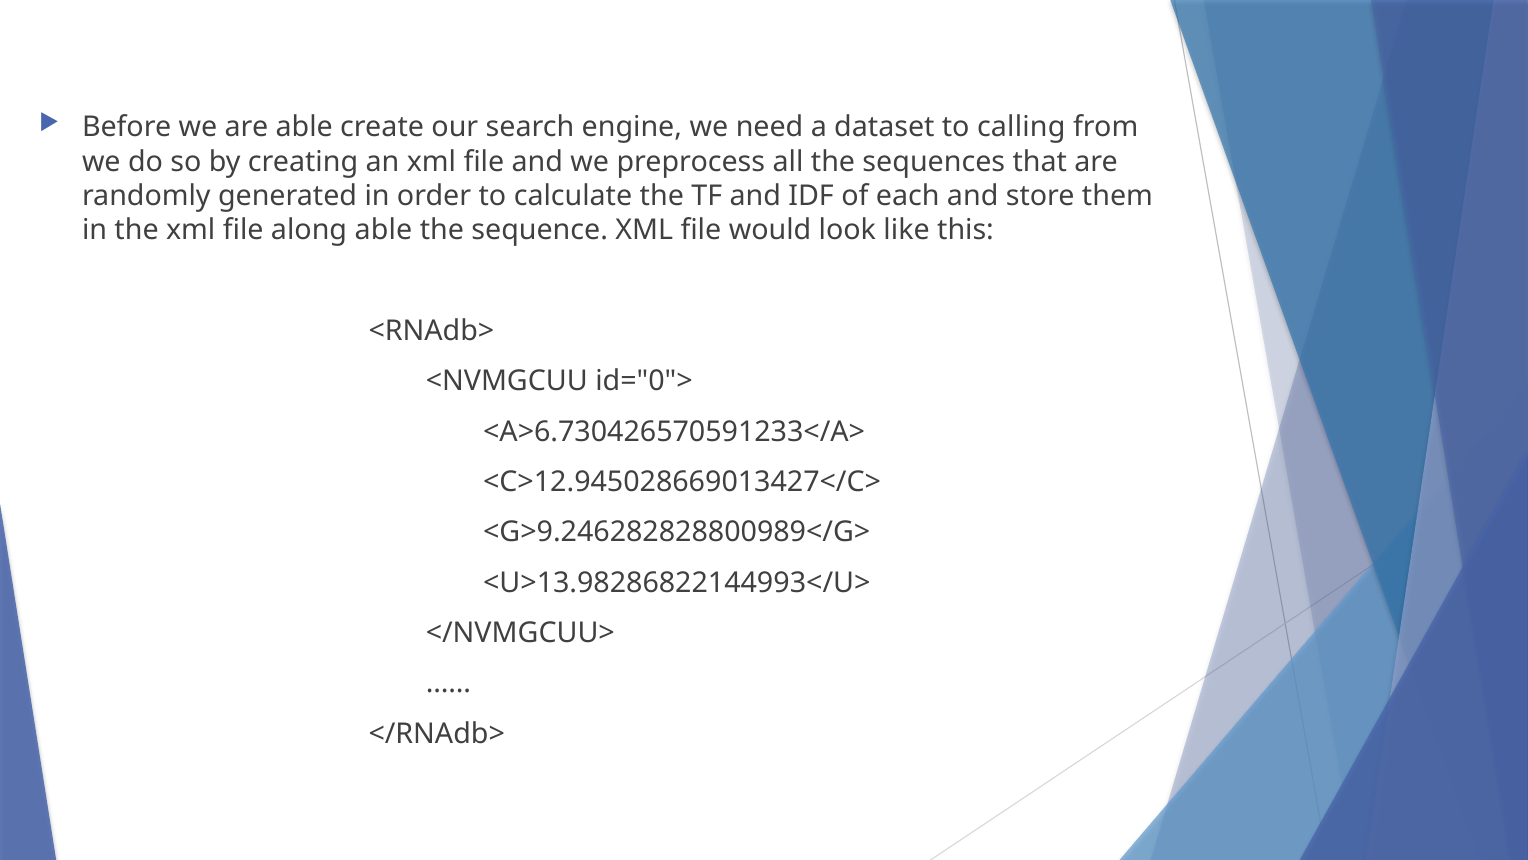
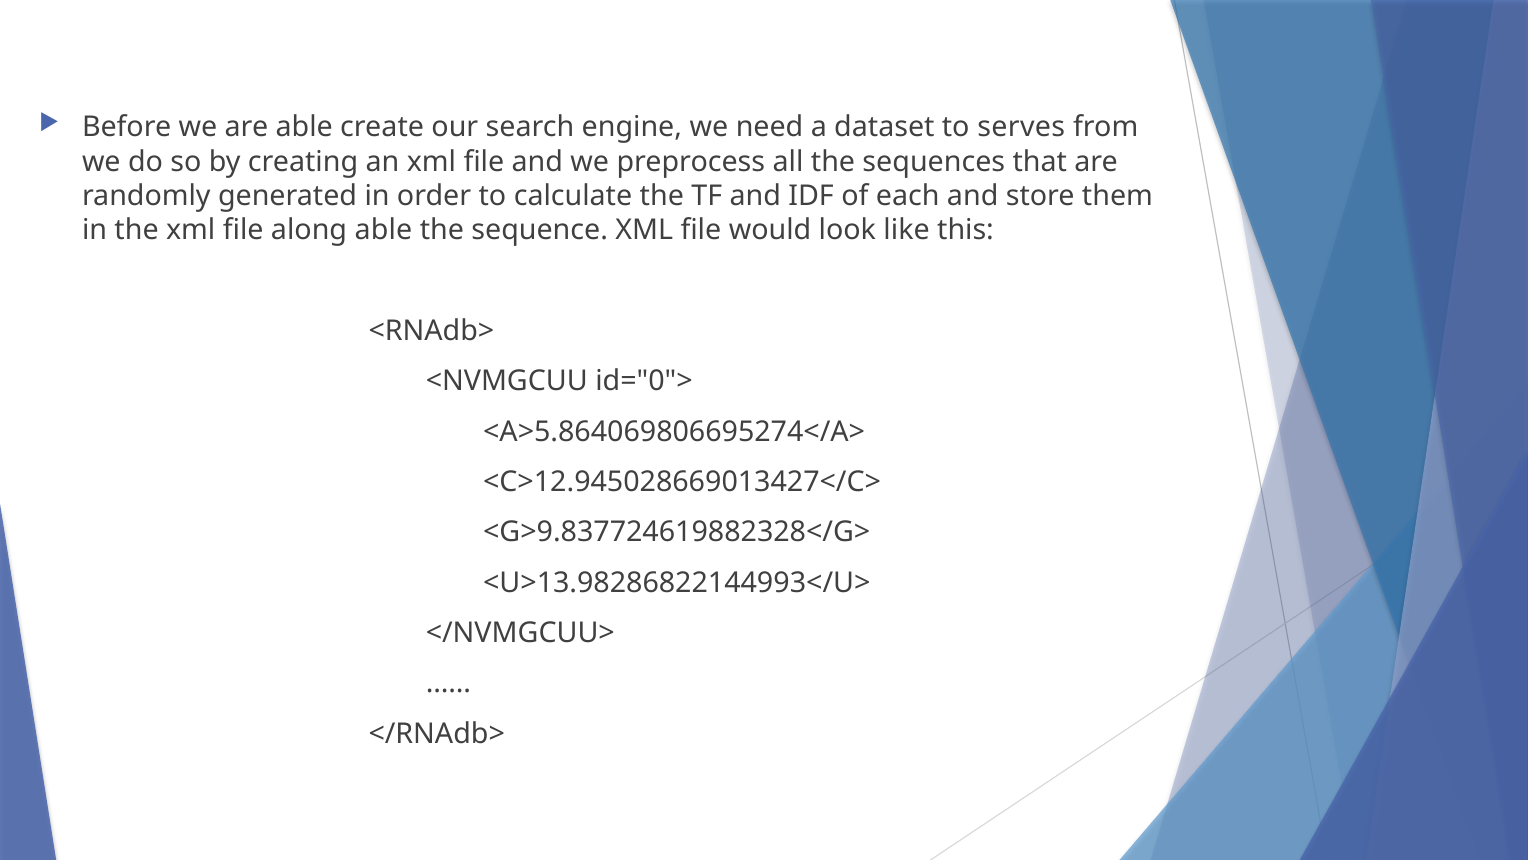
calling: calling -> serves (1021, 127)
<A>6.730426570591233</A>: <A>6.730426570591233</A> -> <A>5.864069806695274</A> (674, 431)
<G>9.246282828800989</G>: <G>9.246282828800989</G> -> <G>9.837724619882328</G> (677, 532)
